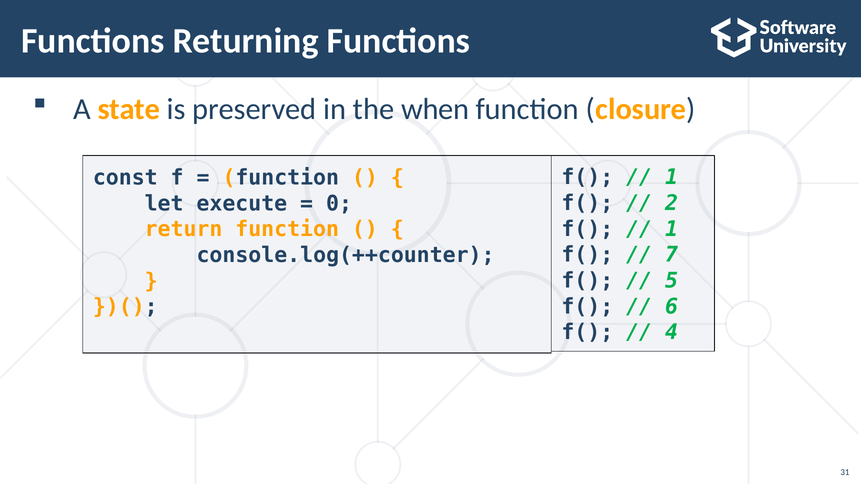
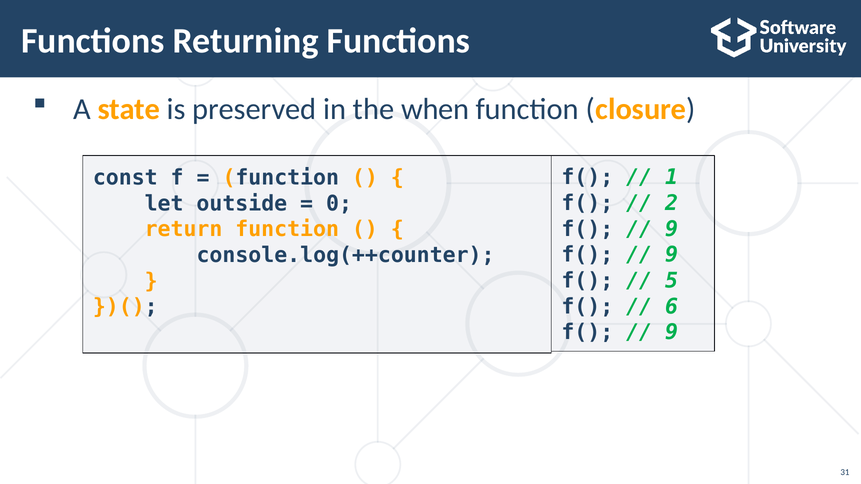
execute: execute -> outside (242, 204)
1: 1 -> 9 (672, 229)
7: 7 -> 9 (672, 255)
4: 4 -> 9 (672, 332)
